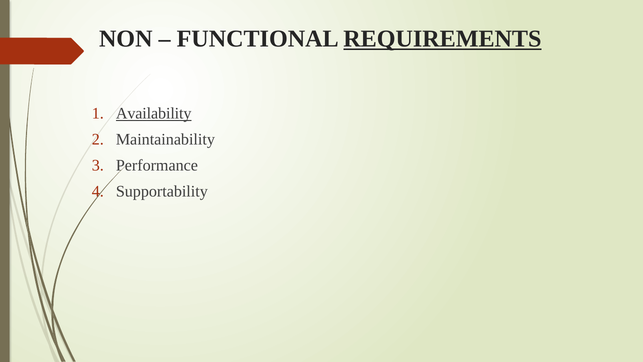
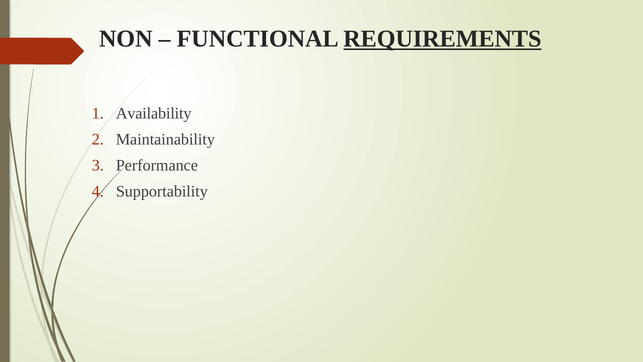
Availability underline: present -> none (154, 113)
